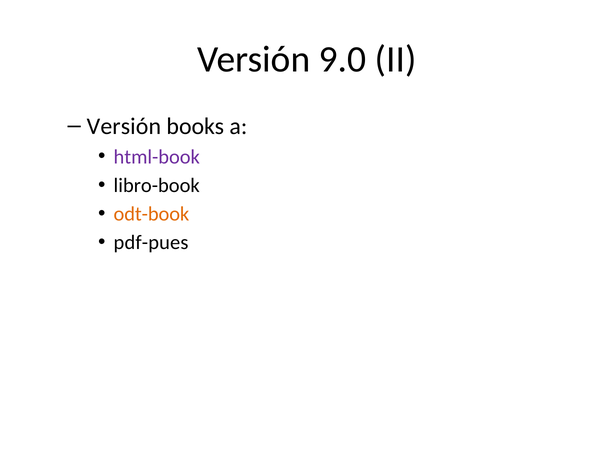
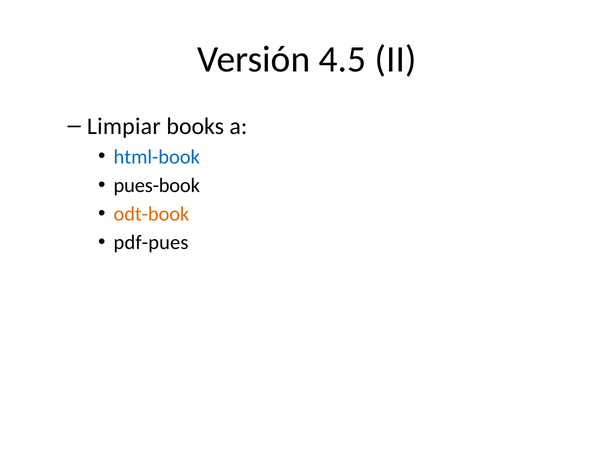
9.0: 9.0 -> 4.5 (343, 59)
Versión: Versión -> Limpiar (124, 127)
html-book colour: purple -> blue (157, 157)
libro-book: libro-book -> pues-book (157, 186)
